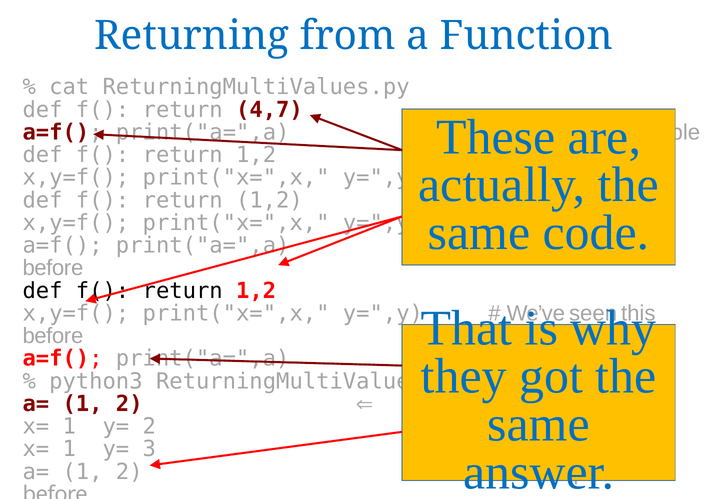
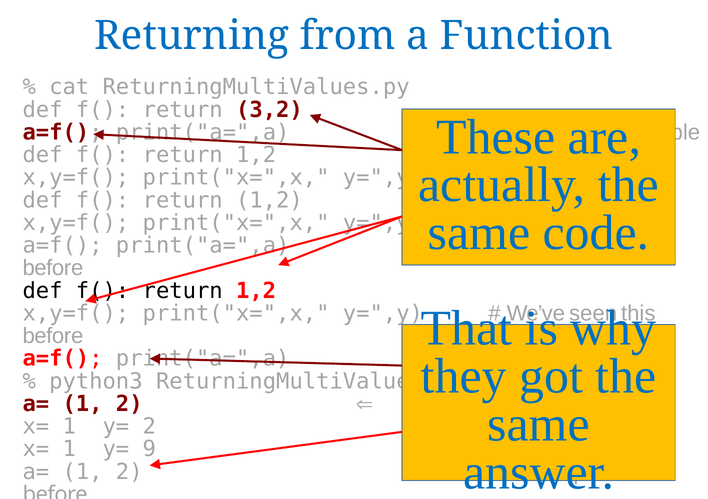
4,7: 4,7 -> 3,2 (269, 110)
3: 3 -> 9 (149, 449)
